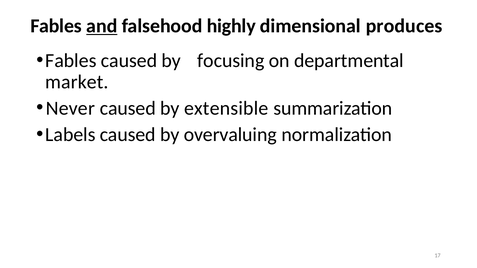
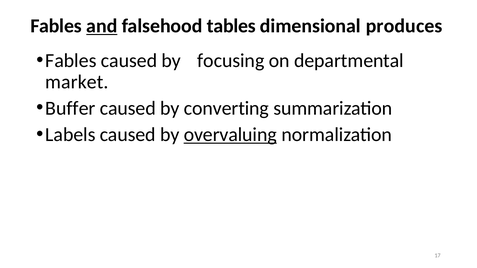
highly: highly -> tables (231, 26)
Never: Never -> Buffer (70, 108)
extensible: extensible -> converting (226, 108)
overvaluing underline: none -> present (230, 135)
